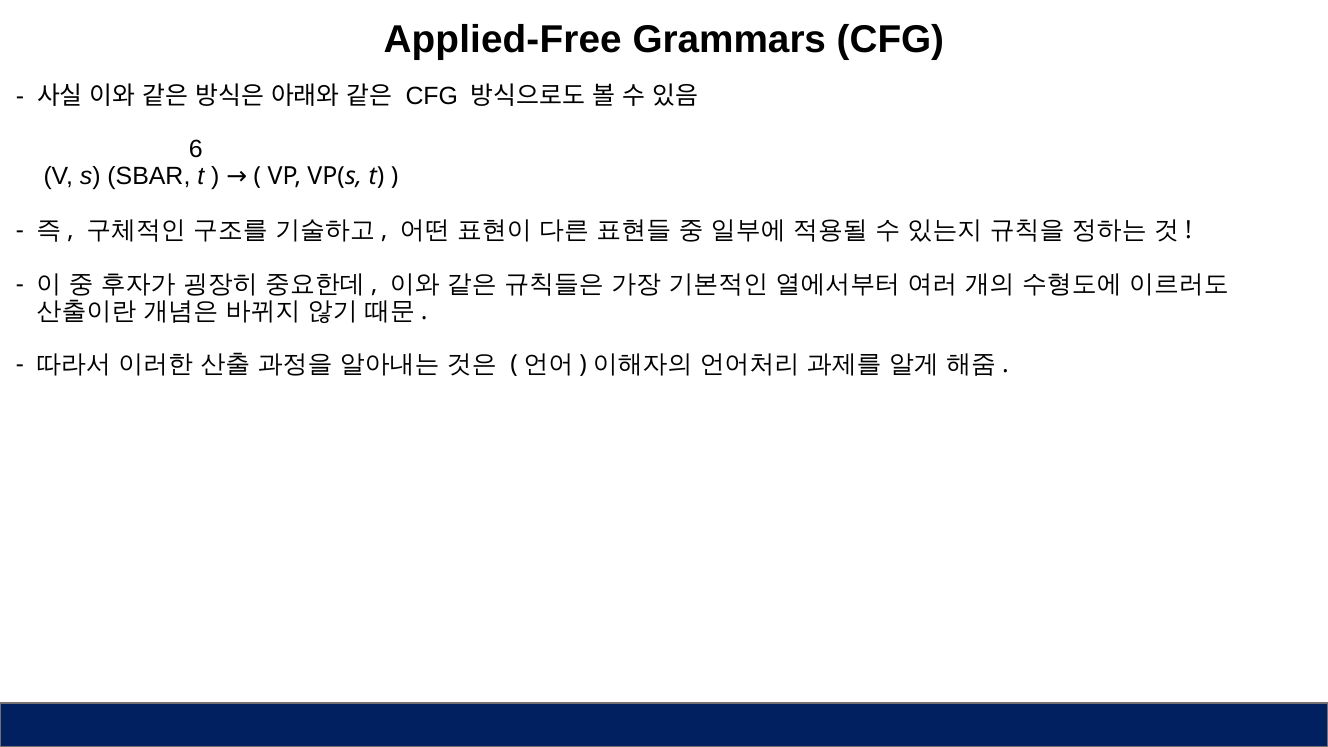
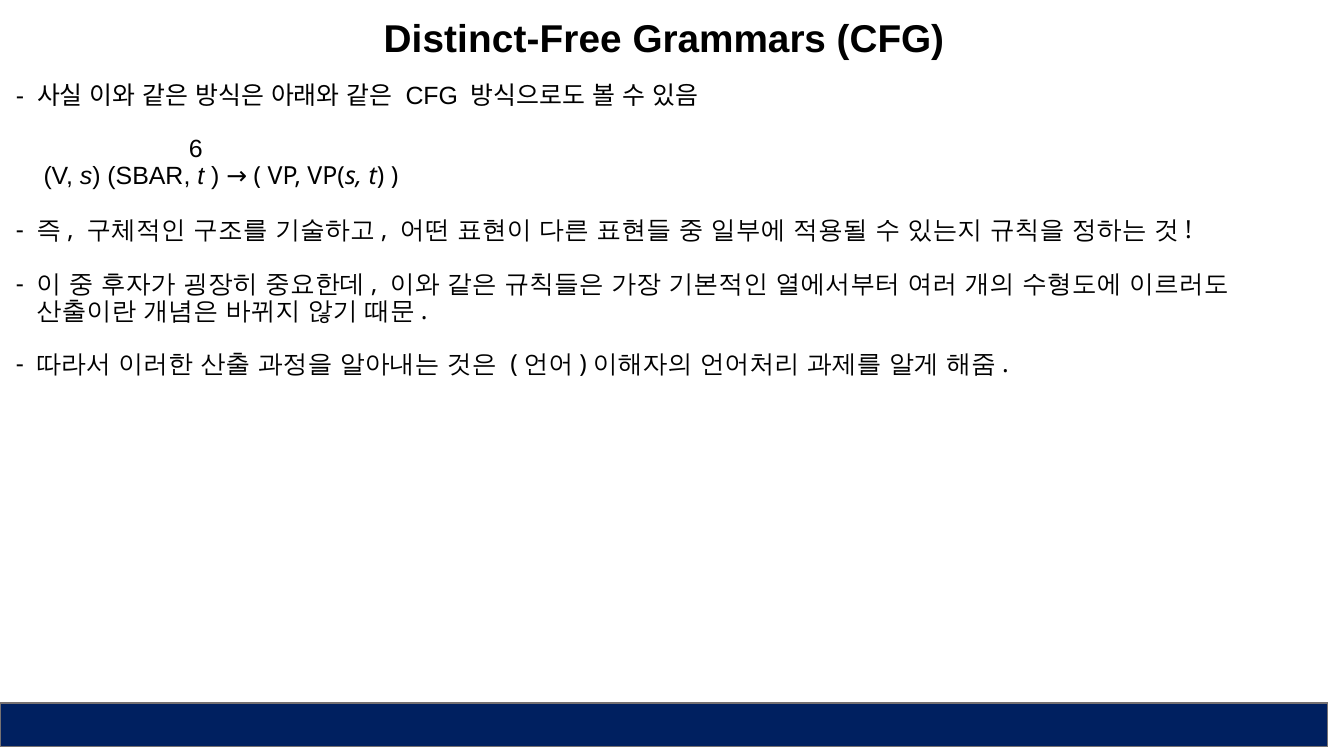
Applied-Free: Applied-Free -> Distinct-Free (503, 40)
